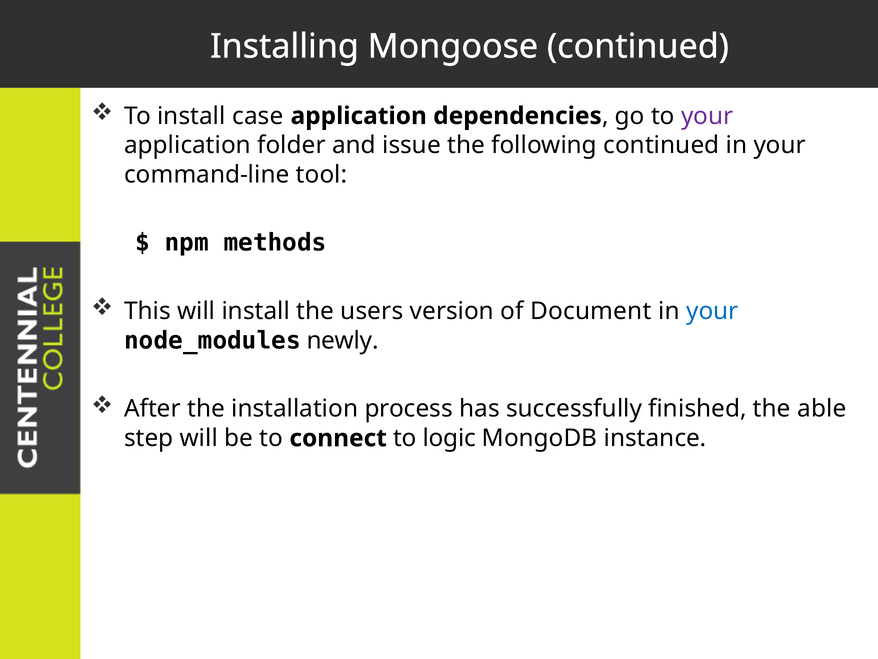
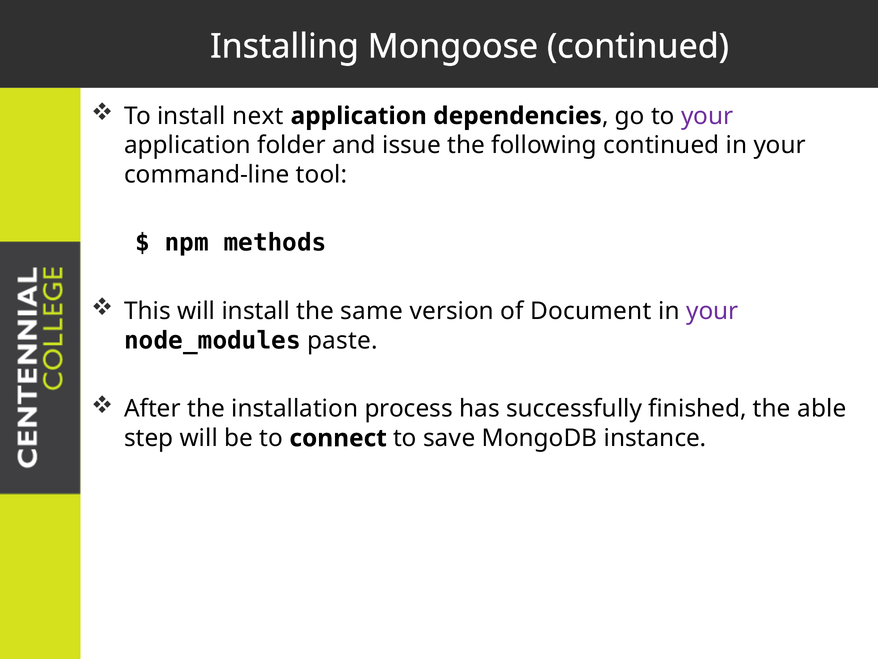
case: case -> next (258, 116)
users: users -> same (372, 311)
your colour: blue -> purple (712, 311)
newly: newly -> paste (342, 340)
logic: logic -> save (449, 438)
